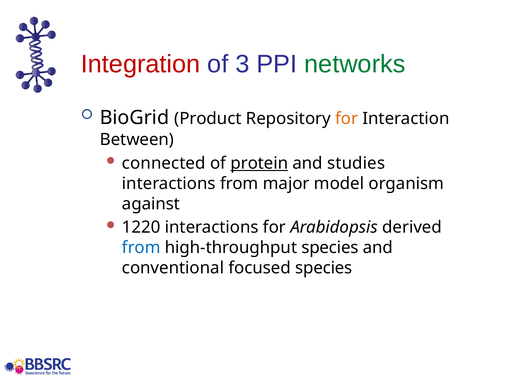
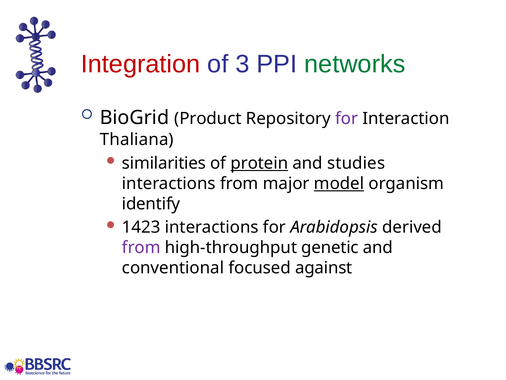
for colour: orange -> purple (347, 118)
Between: Between -> Thaliana (137, 139)
connected: connected -> similarities (164, 163)
model underline: none -> present (339, 183)
against: against -> identify (151, 204)
1220: 1220 -> 1423 (141, 227)
from colour: blue -> purple (141, 247)
high-throughput species: species -> genetic (330, 247)
focused species: species -> against (324, 268)
